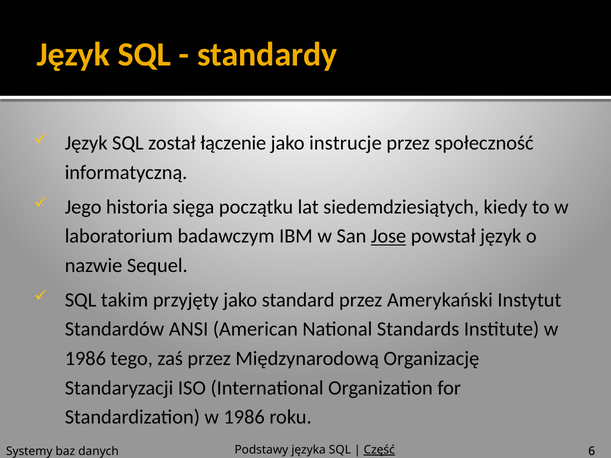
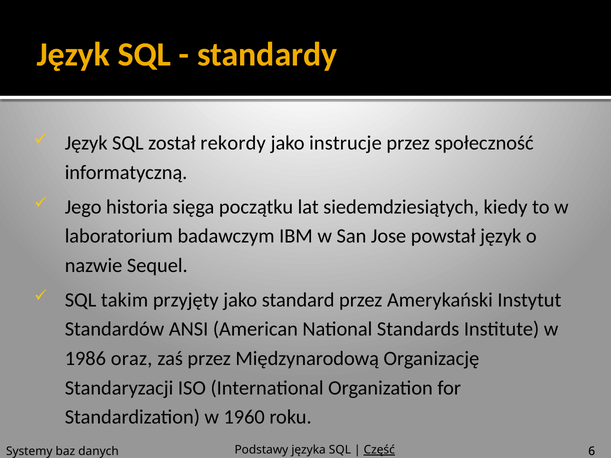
łączenie: łączenie -> rekordy (233, 143)
Jose underline: present -> none (389, 236)
tego: tego -> oraz (132, 359)
Standardization w 1986: 1986 -> 1960 (244, 417)
